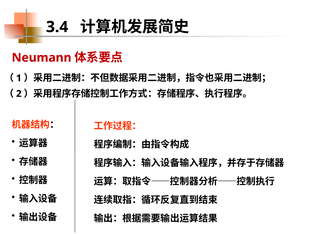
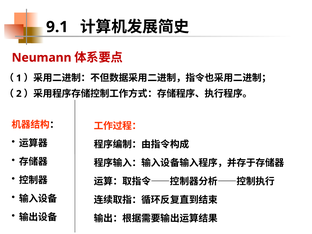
3.4: 3.4 -> 9.1 (57, 27)
